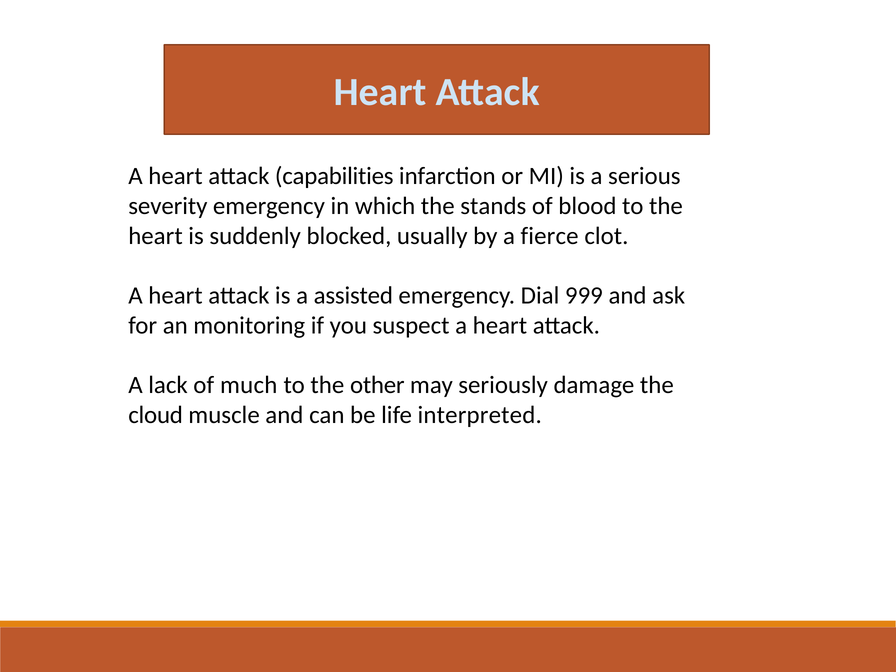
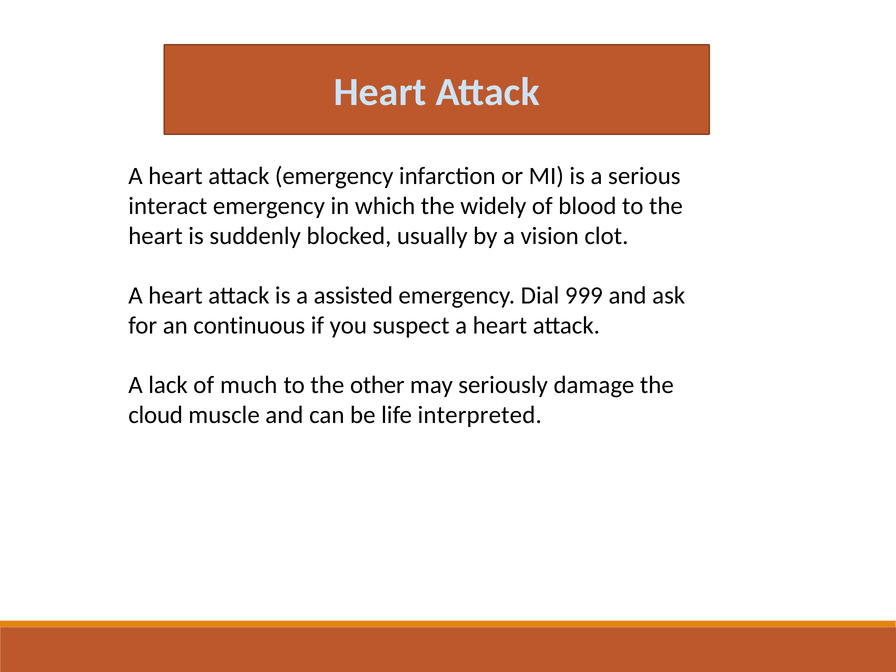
attack capabilities: capabilities -> emergency (334, 176)
severity: severity -> interact (168, 206)
stands: stands -> widely (493, 206)
fierce: fierce -> vision (550, 236)
monitoring: monitoring -> continuous (249, 326)
